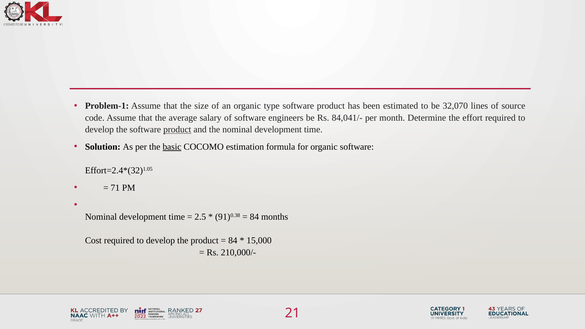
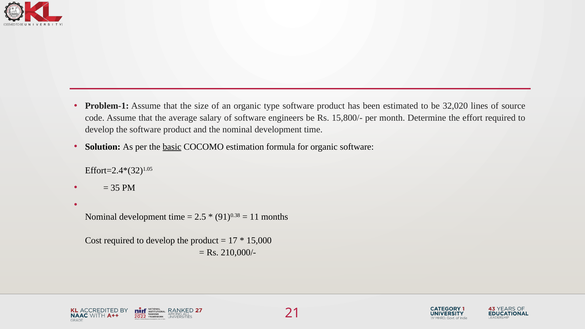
32,070: 32,070 -> 32,020 (455, 106)
84,041/-: 84,041/- -> 15,800/- (347, 118)
product underline: present -> none (177, 130)
71: 71 -> 35 (115, 188)
84: 84 -> 11 (254, 217)
84: 84 -> 17 (233, 241)
